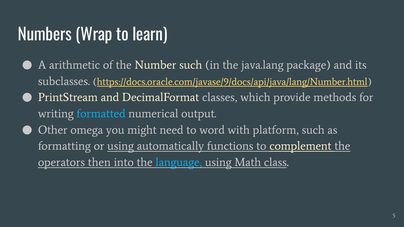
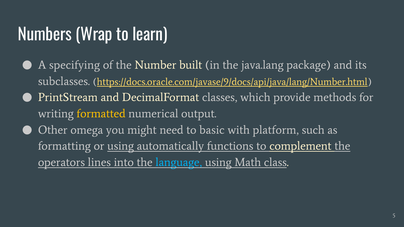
arithmetic: arithmetic -> specifying (74, 65)
Number such: such -> built (191, 65)
formatted colour: light blue -> yellow (101, 114)
word: word -> basic (212, 130)
then: then -> lines (99, 162)
